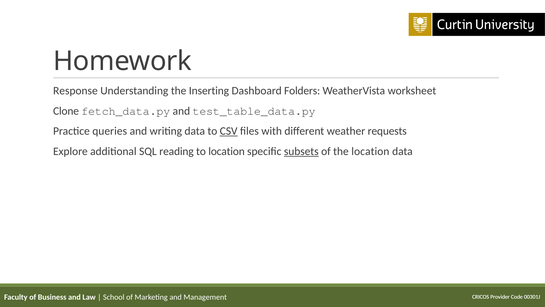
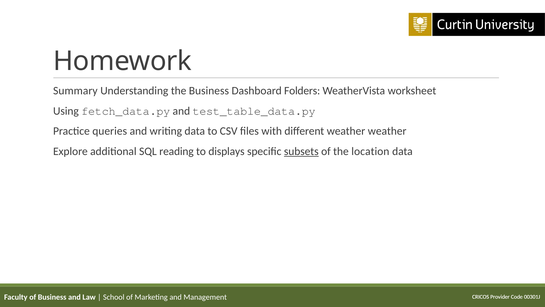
Response: Response -> Summary (75, 91)
the Inserting: Inserting -> Business (209, 91)
Clone: Clone -> Using (66, 111)
CSV underline: present -> none (229, 131)
weather requests: requests -> weather (387, 131)
to location: location -> displays (227, 151)
